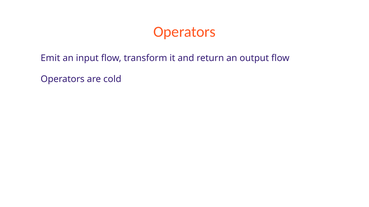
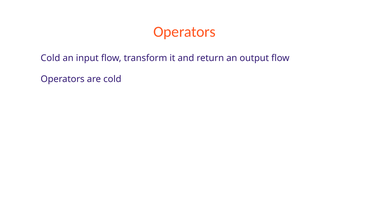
Emit: Emit -> Cold (50, 58)
